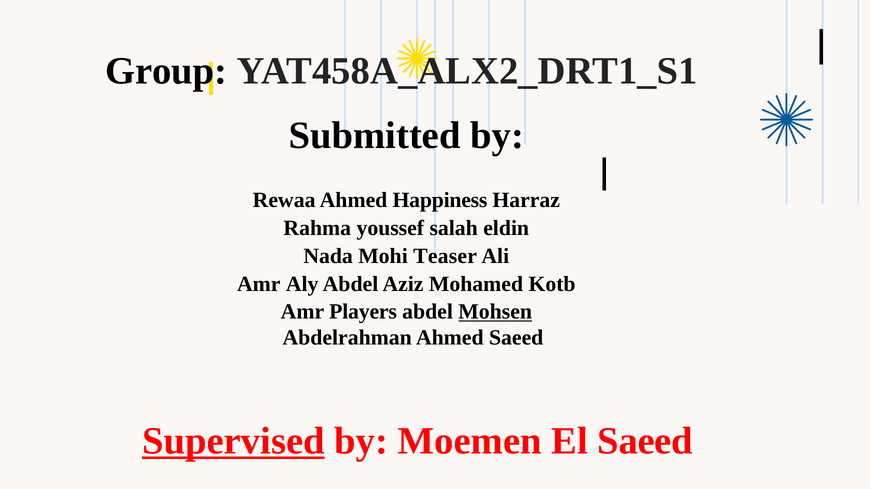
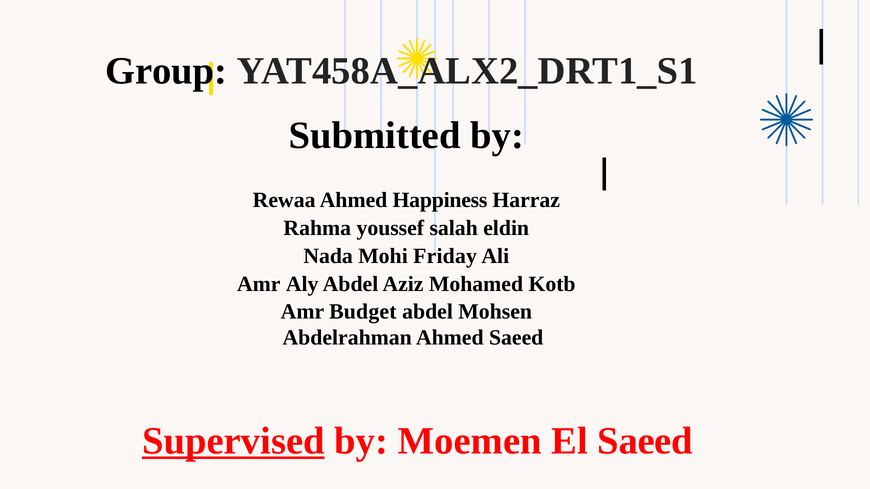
Teaser: Teaser -> Friday (445, 256)
Players: Players -> Budget (363, 312)
Mohsen underline: present -> none (495, 312)
